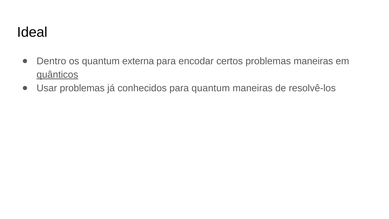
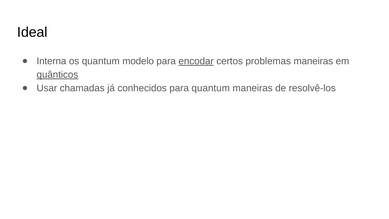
Dentro: Dentro -> Interna (51, 61)
externa: externa -> modelo (138, 61)
encodar underline: none -> present (196, 61)
Usar problemas: problemas -> chamadas (82, 88)
